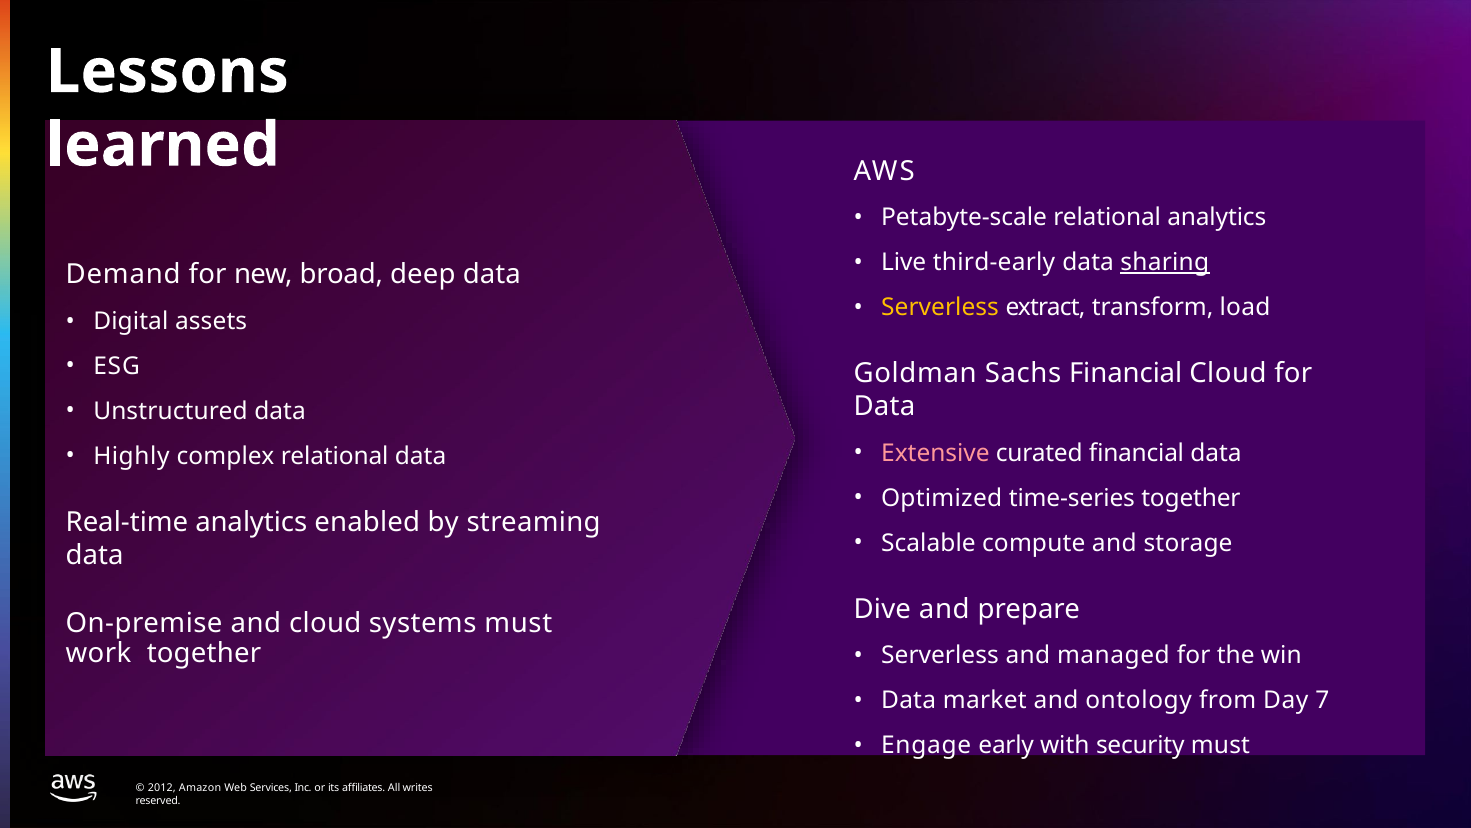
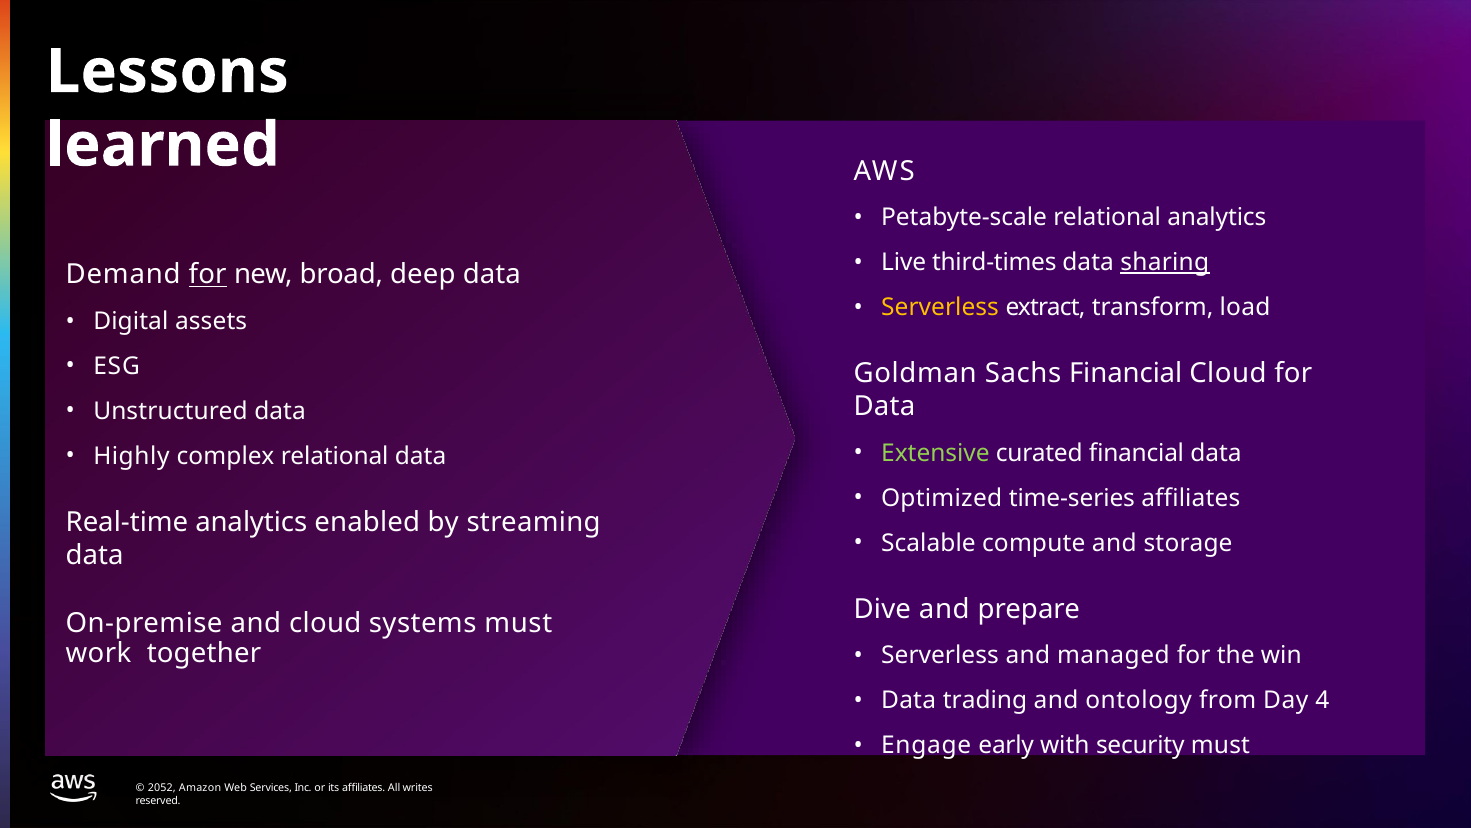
third-early: third-early -> third-times (994, 263)
for underline: none -> present (208, 275)
Extensive colour: pink -> light green (935, 453)
time-series together: together -> affiliates (1191, 498)
market: market -> trading (985, 700)
7: 7 -> 4 (1322, 700)
2012: 2012 -> 2052 (162, 788)
